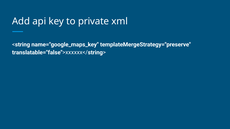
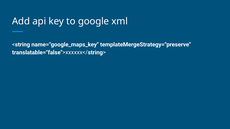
private: private -> google (94, 21)
